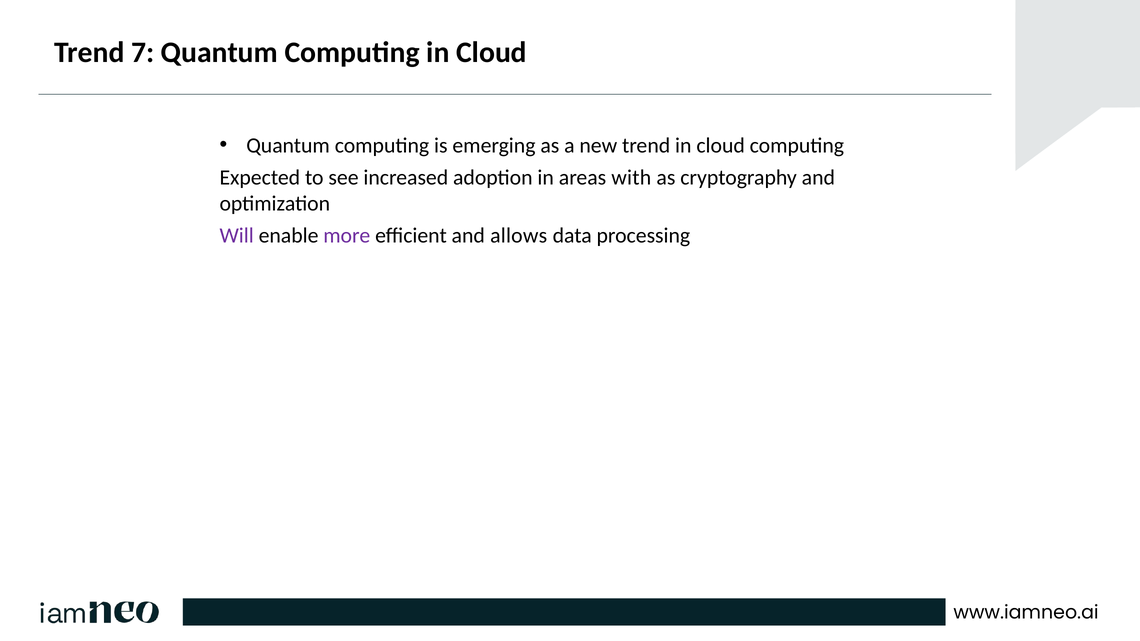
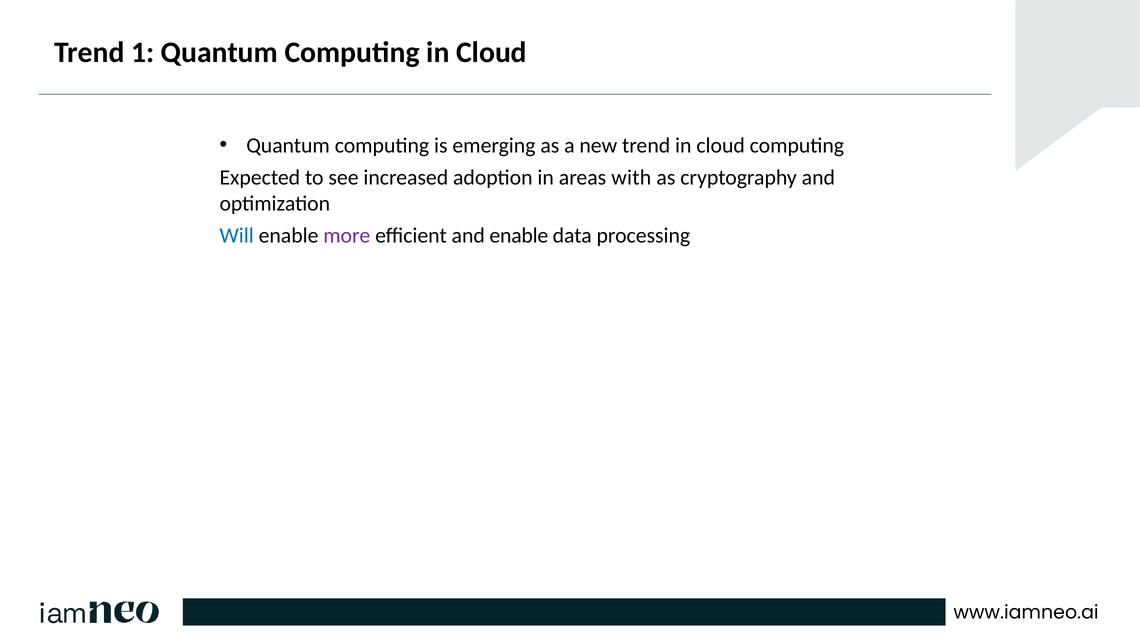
7: 7 -> 1 (143, 52)
Will colour: purple -> blue (237, 236)
and allows: allows -> enable (519, 236)
